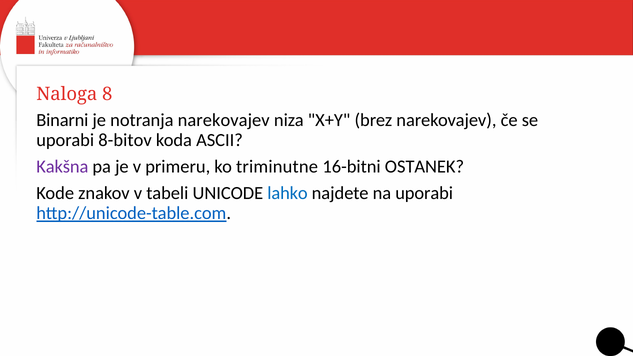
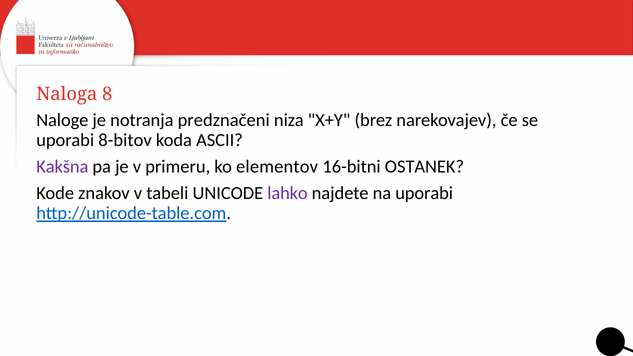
Binarni: Binarni -> Naloge (62, 120)
notranja narekovajev: narekovajev -> predznačeni (224, 120)
triminutne: triminutne -> elementov (277, 167)
lahko colour: blue -> purple (288, 193)
